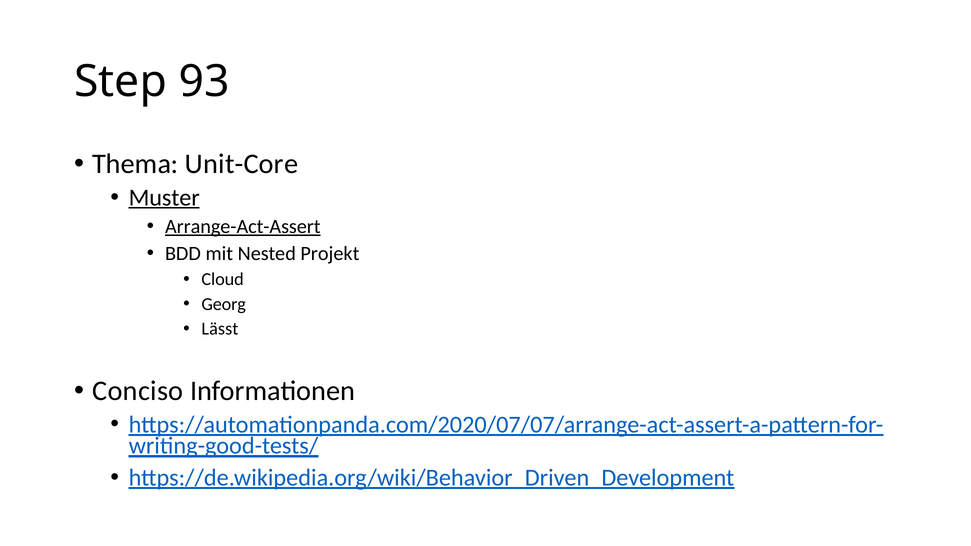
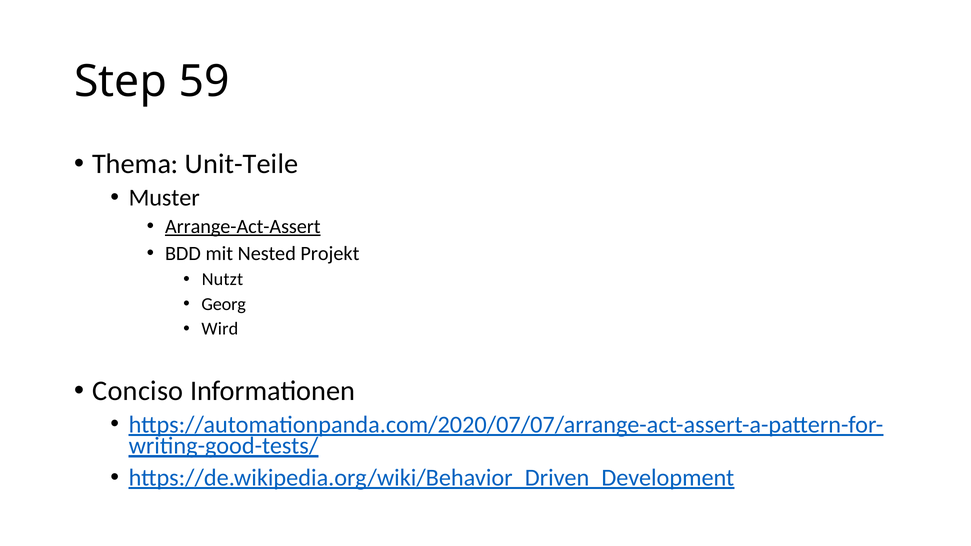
93: 93 -> 59 (204, 82)
Unit-Core: Unit-Core -> Unit-Teile (242, 164)
Muster underline: present -> none (164, 198)
Cloud: Cloud -> Nutzt (222, 279)
Lässt: Lässt -> Wird (220, 329)
